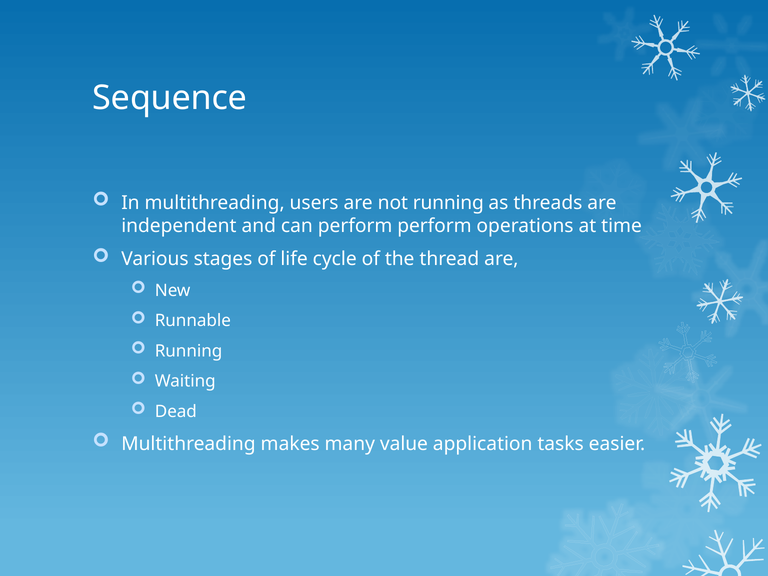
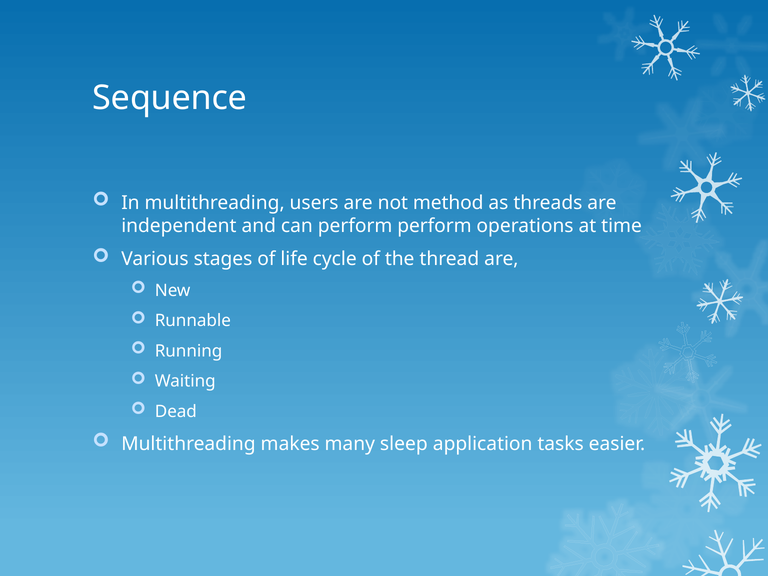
not running: running -> method (448, 203)
value: value -> sleep (404, 444)
